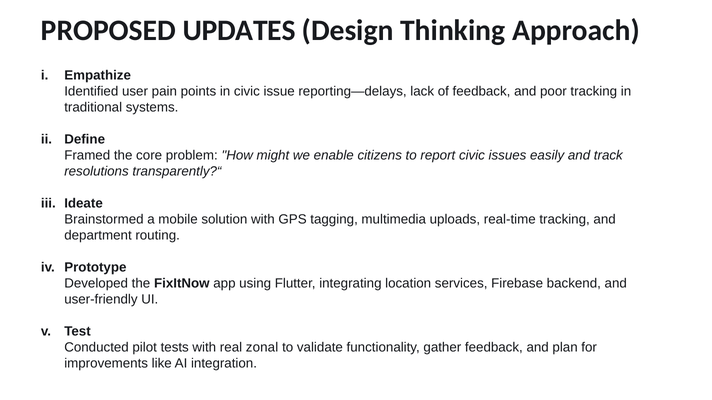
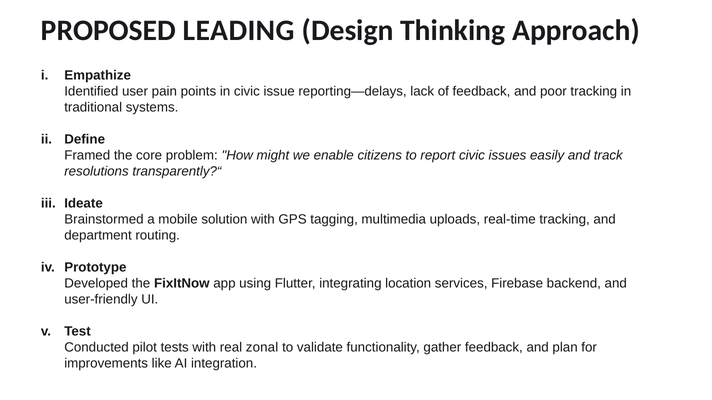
UPDATES: UPDATES -> LEADING (239, 30)
